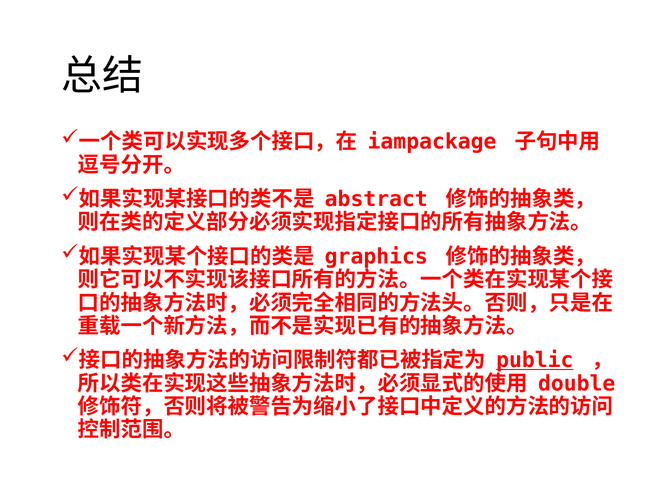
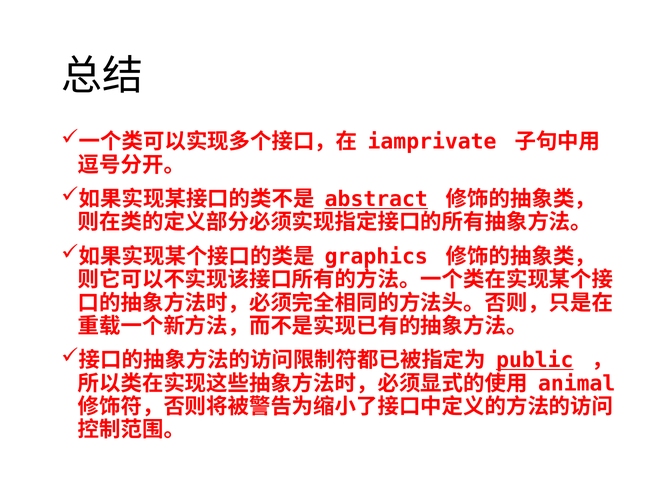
iampackage: iampackage -> iamprivate (432, 142)
abstract underline: none -> present (376, 199)
double: double -> animal (577, 383)
